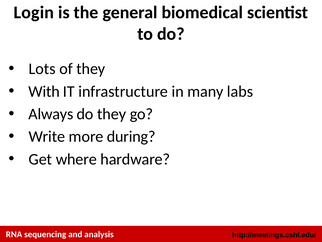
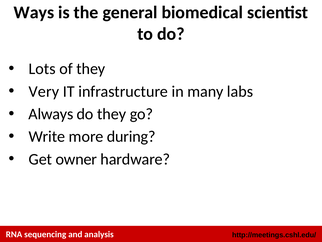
Login: Login -> Ways (34, 13)
With: With -> Very (44, 91)
where: where -> owner (76, 159)
